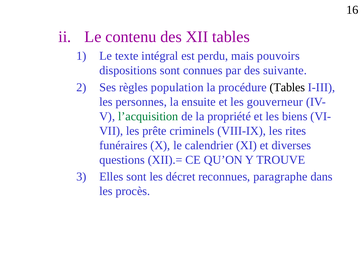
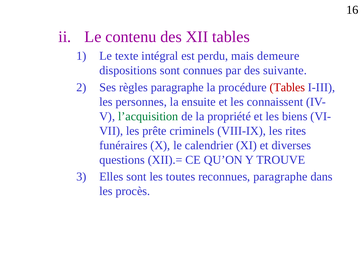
pouvoirs: pouvoirs -> demeure (278, 56)
règles population: population -> paragraphe (177, 87)
Tables colour: black -> red (287, 87)
gouverneur: gouverneur -> connaissent (275, 102)
décret: décret -> toutes (181, 176)
